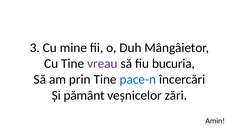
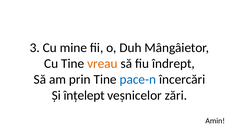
vreau colour: purple -> orange (102, 64)
bucuria: bucuria -> îndrept (173, 64)
pământ: pământ -> înțelept (84, 96)
